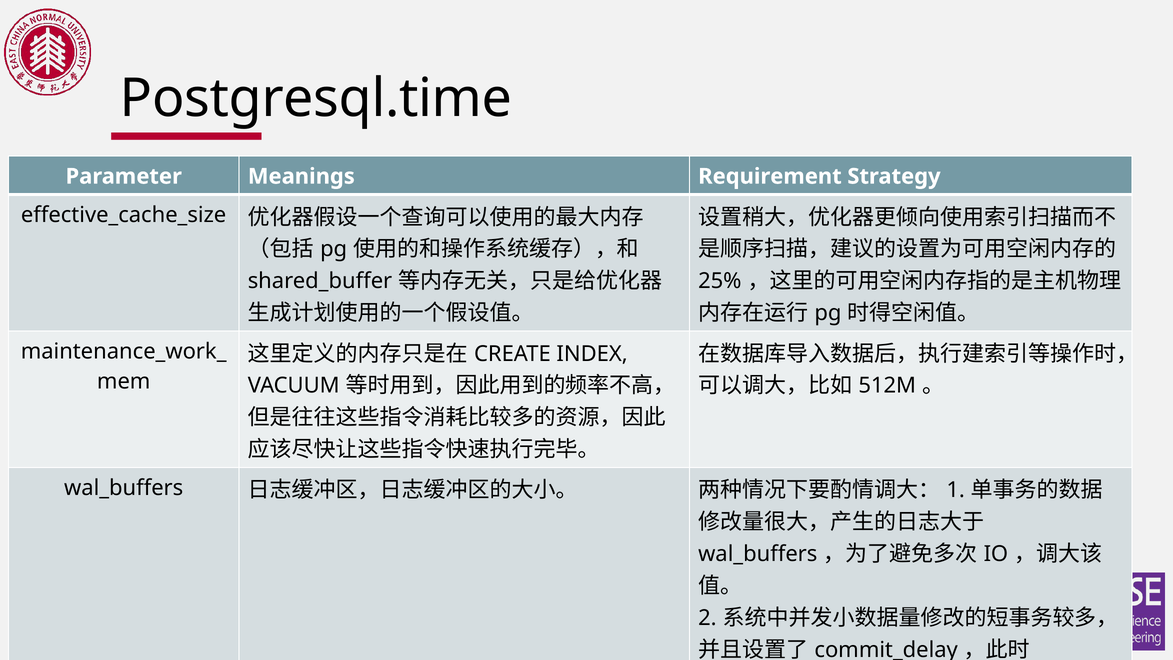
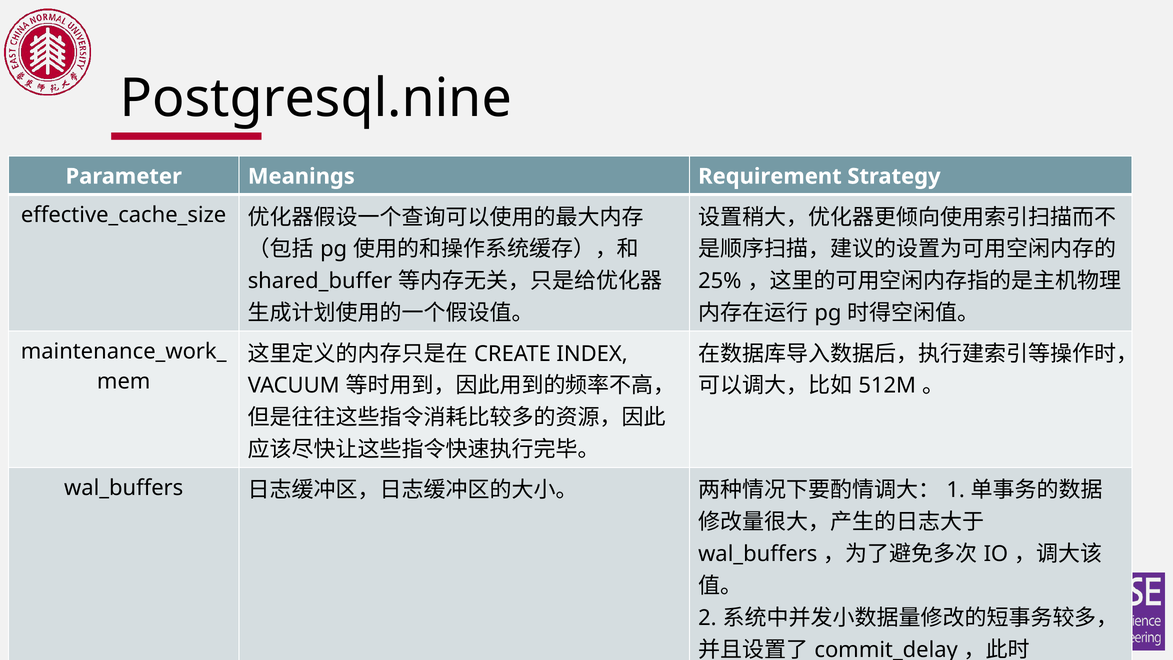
Postgresql.time: Postgresql.time -> Postgresql.nine (316, 99)
